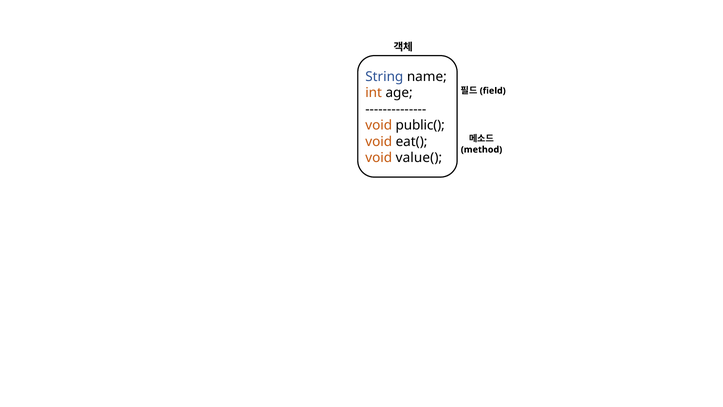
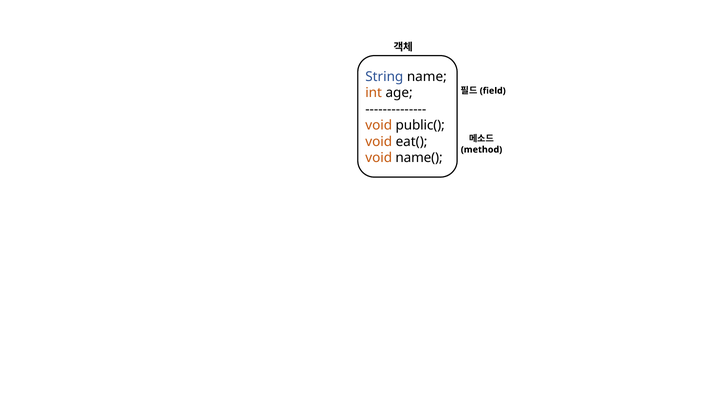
value(: value( -> name( (419, 158)
